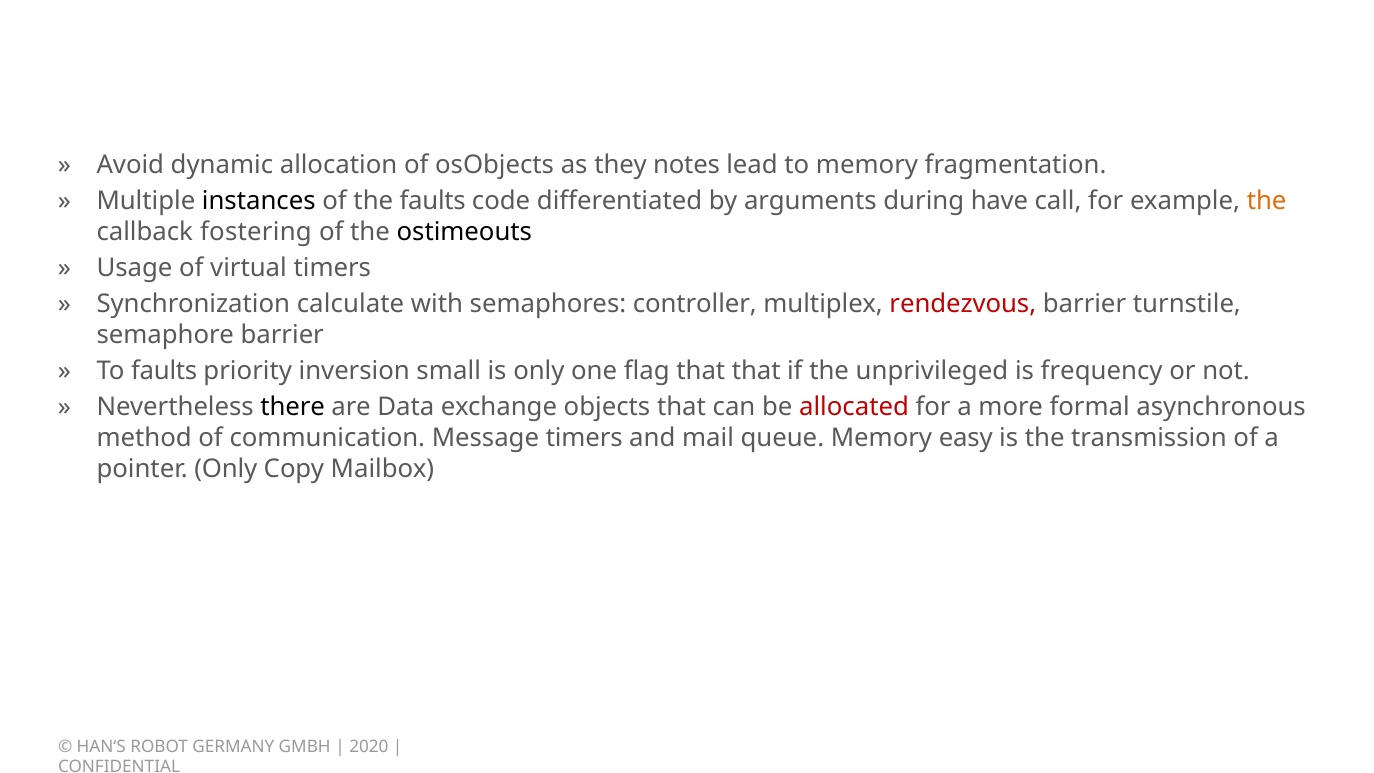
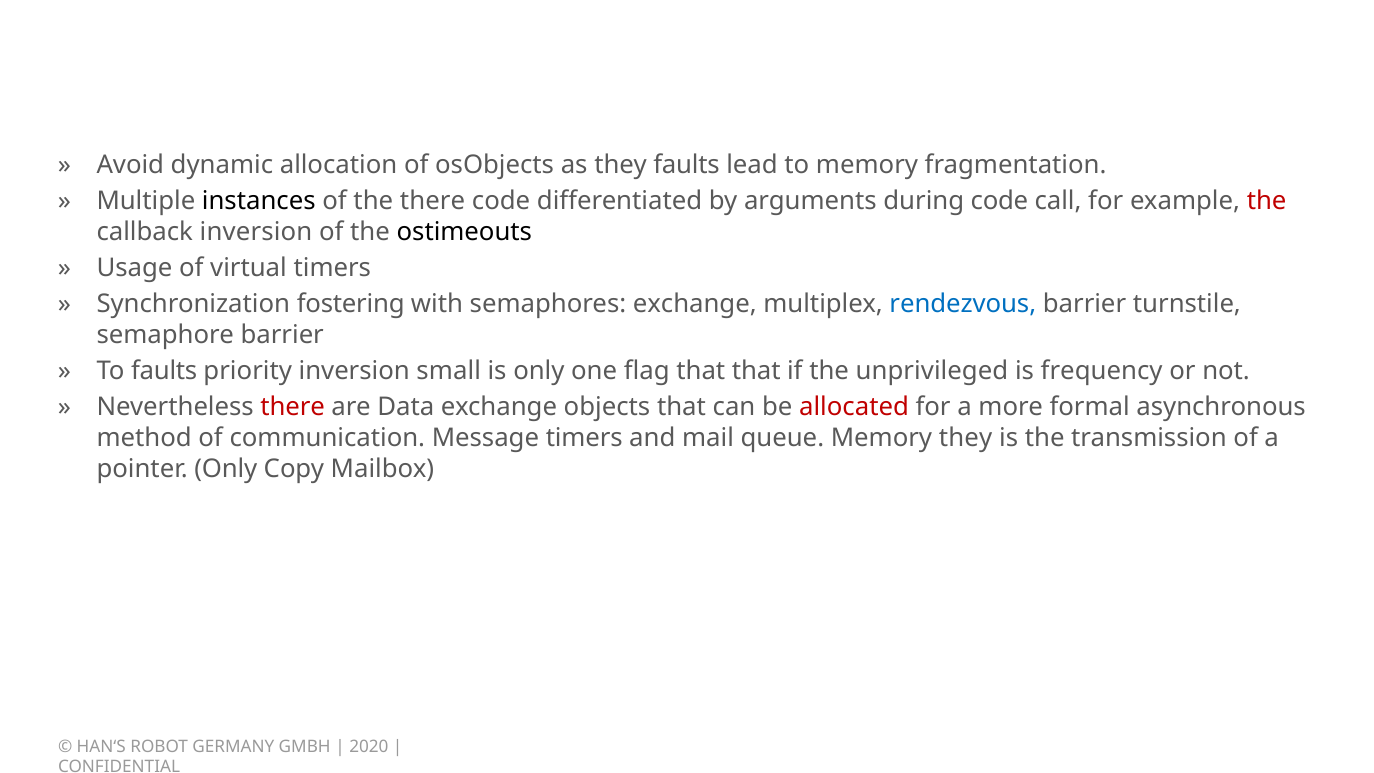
they notes: notes -> faults (687, 165)
the faults: faults -> there (433, 201)
during have: have -> code (999, 201)
the colour: orange -> red (1267, 201)
callback fostering: fostering -> inversion (256, 232)
calculate: calculate -> fostering (351, 304)
semaphores controller: controller -> exchange (695, 304)
rendezvous colour: red -> blue (963, 304)
there colour: black -> red (293, 407)
Memory easy: easy -> they (966, 438)
